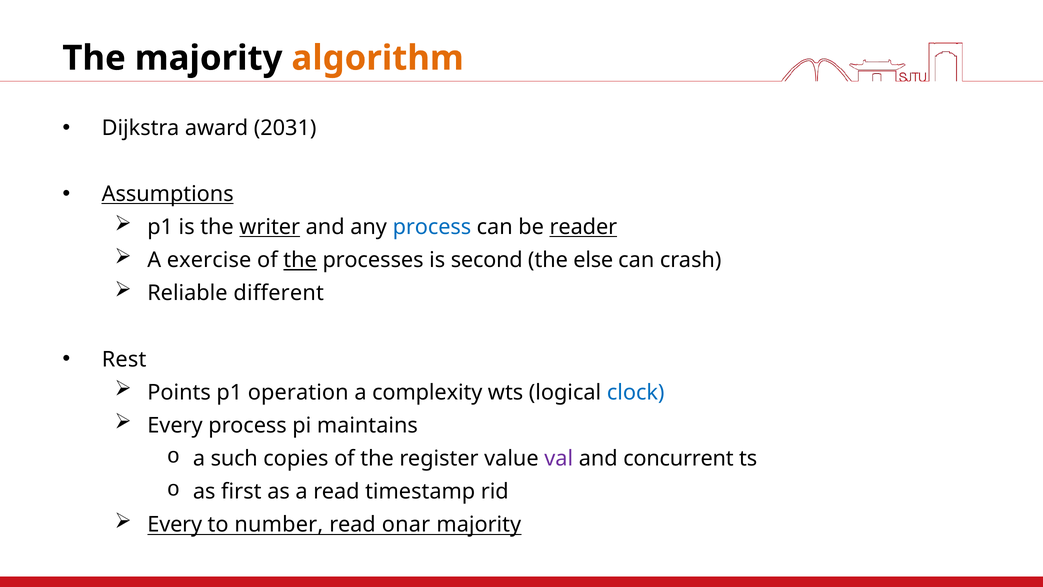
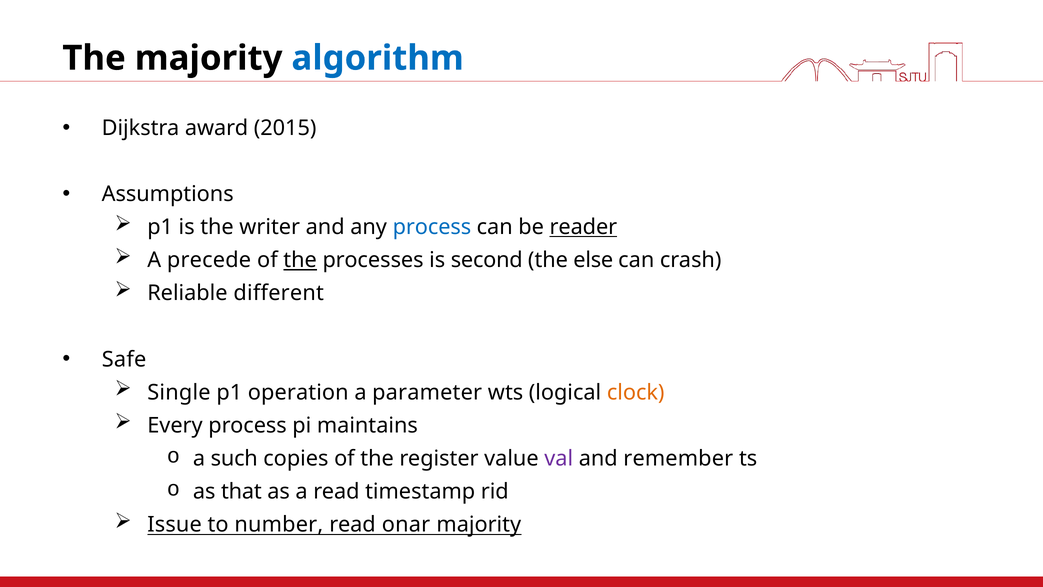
algorithm colour: orange -> blue (378, 58)
2031: 2031 -> 2015 (285, 128)
Assumptions underline: present -> none (168, 194)
writer underline: present -> none (270, 227)
exercise: exercise -> precede (209, 260)
Rest: Rest -> Safe (124, 359)
Points: Points -> Single (179, 392)
complexity: complexity -> parameter (427, 392)
clock colour: blue -> orange (636, 392)
concurrent: concurrent -> remember (678, 458)
first: first -> that (241, 491)
Every: Every -> Issue (175, 524)
